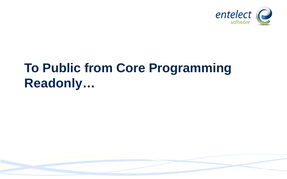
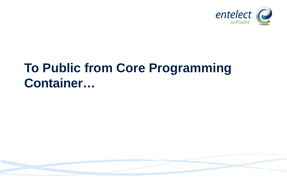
Readonly…: Readonly… -> Container… (60, 83)
